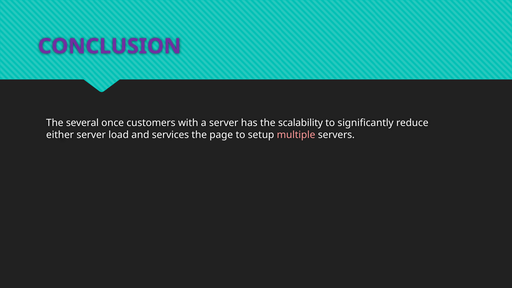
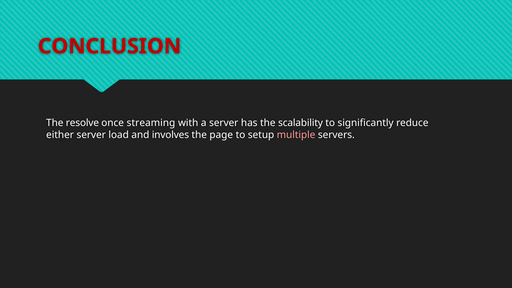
CONCLUSION colour: purple -> red (109, 46)
several: several -> resolve (82, 123)
customers: customers -> streaming (151, 123)
services: services -> involves (170, 135)
